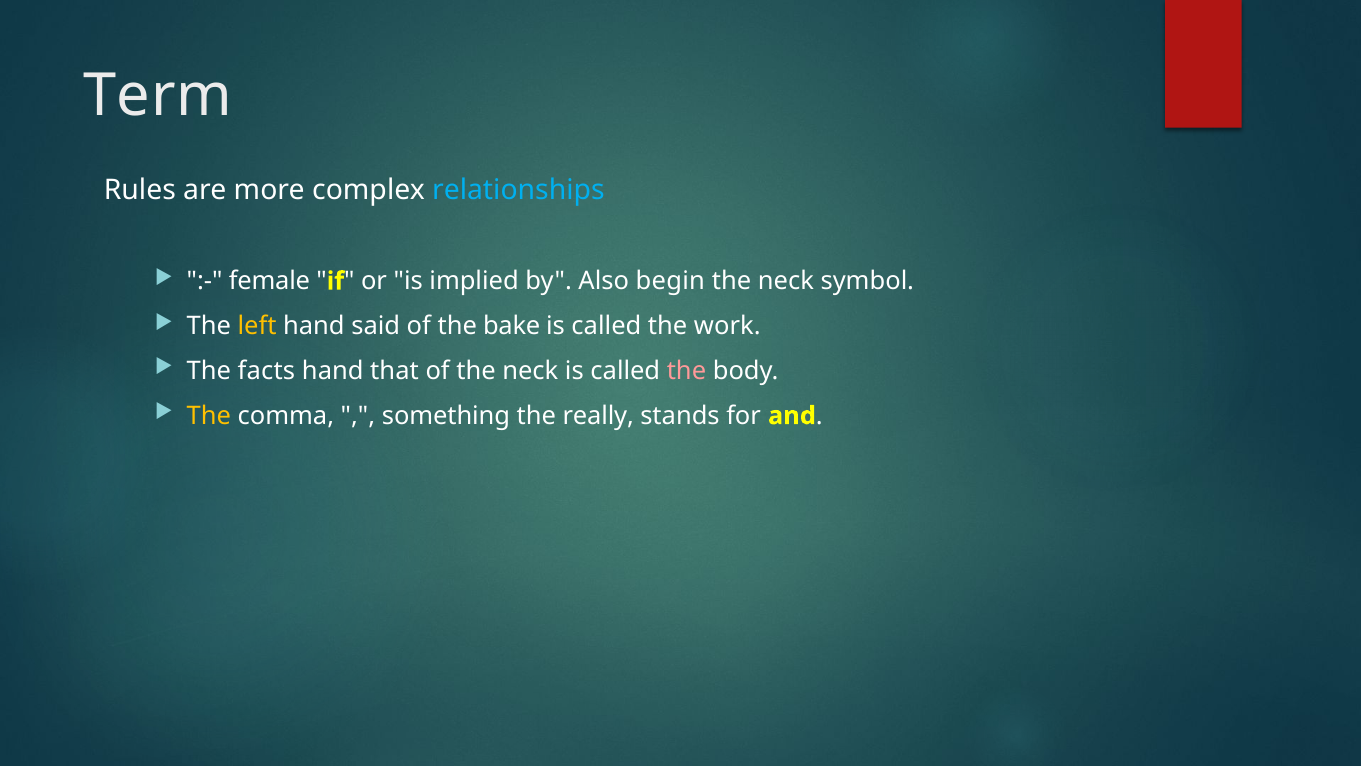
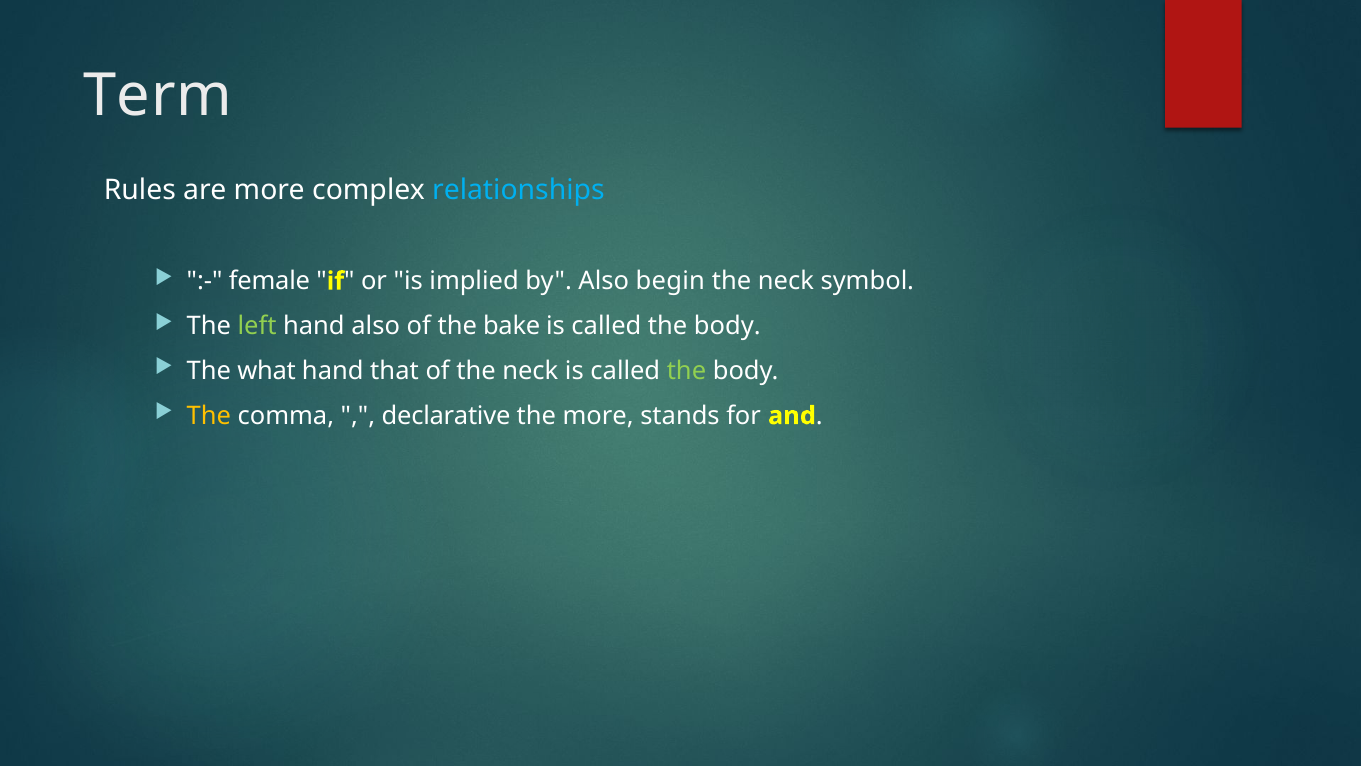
left colour: yellow -> light green (257, 326)
hand said: said -> also (376, 326)
work: work -> body (727, 326)
facts: facts -> what (267, 371)
the colour: pink -> light green (686, 371)
something: something -> declarative (446, 416)
the really: really -> more (598, 416)
